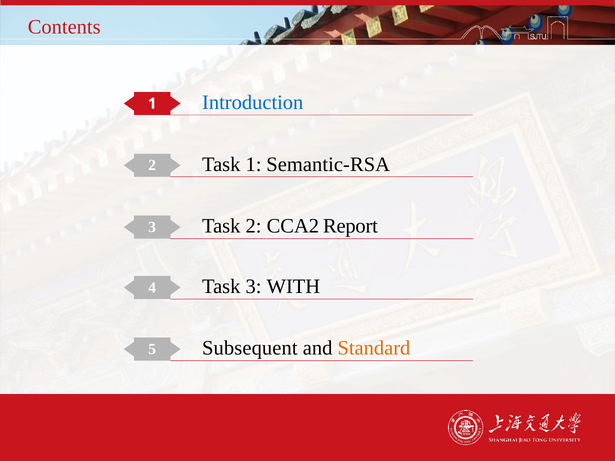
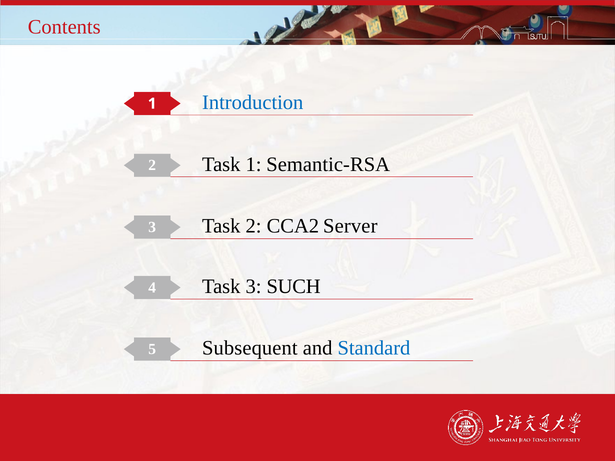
Report: Report -> Server (350, 226)
WITH: WITH -> SUCH (294, 287)
Standard colour: orange -> blue (374, 348)
